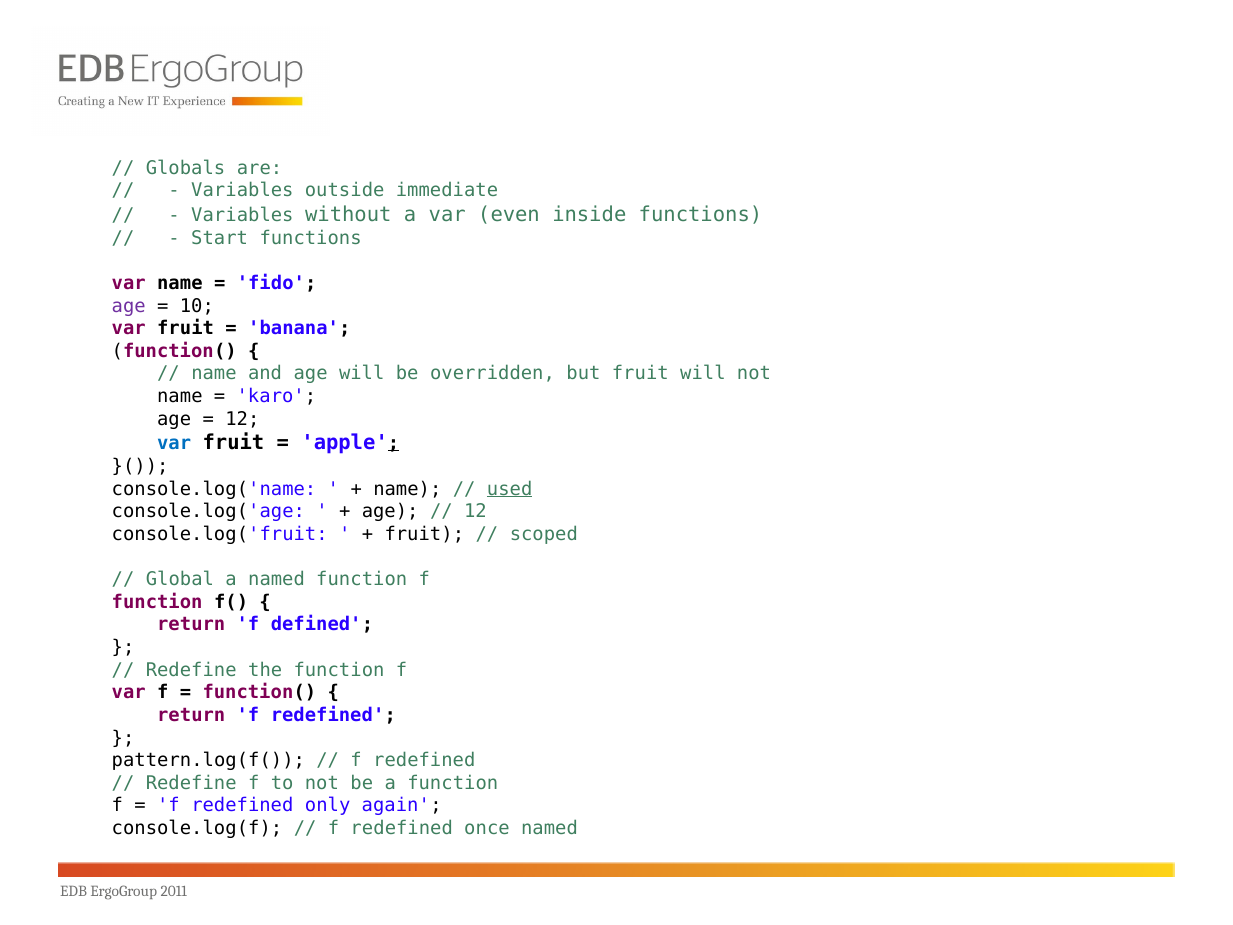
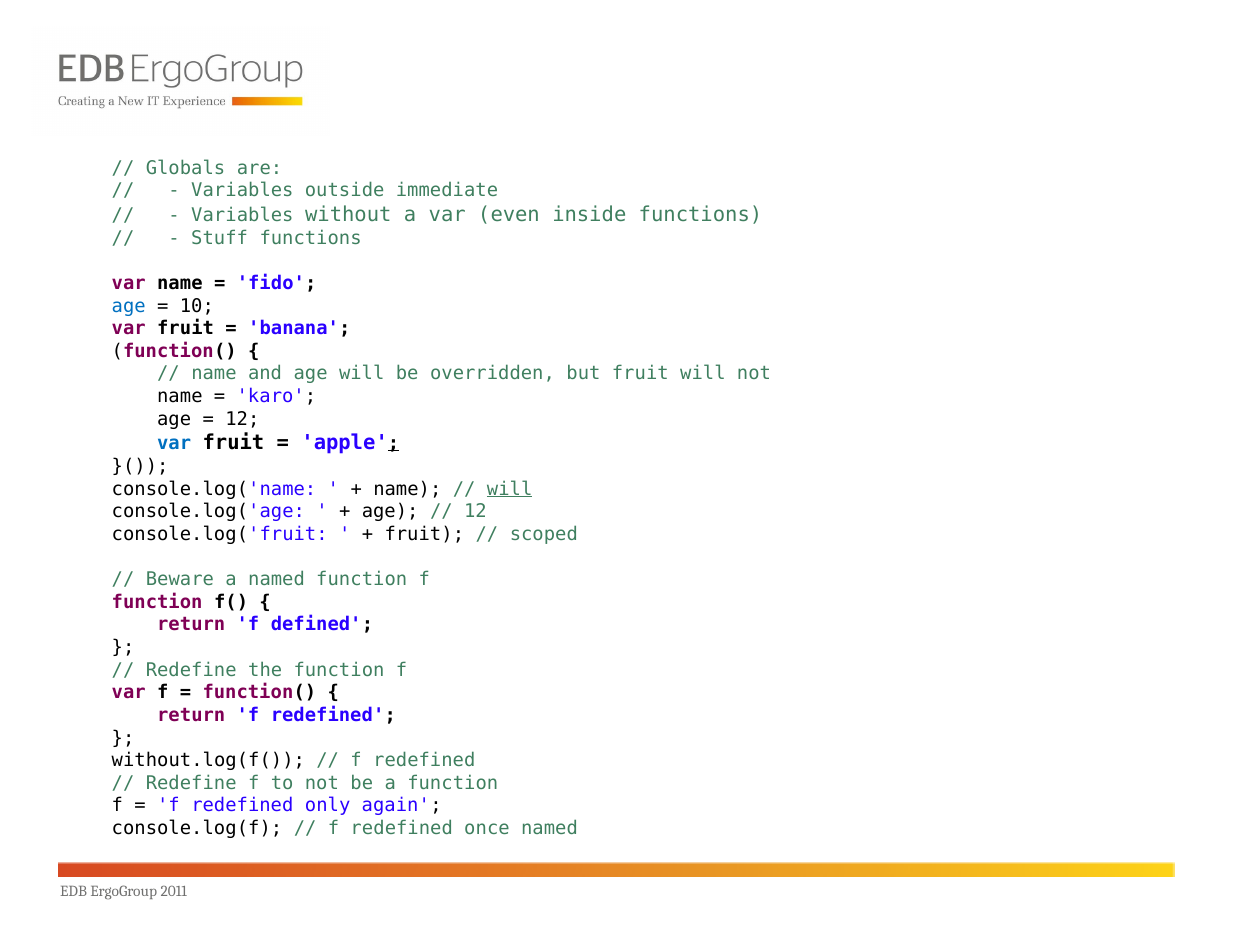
Start: Start -> Stuff (220, 238)
age colour: purple -> blue (129, 306)
used: used -> will (510, 489)
Global: Global -> Beware (180, 579)
pattern.log(f(: pattern.log(f( -> without.log(f( (208, 760)
